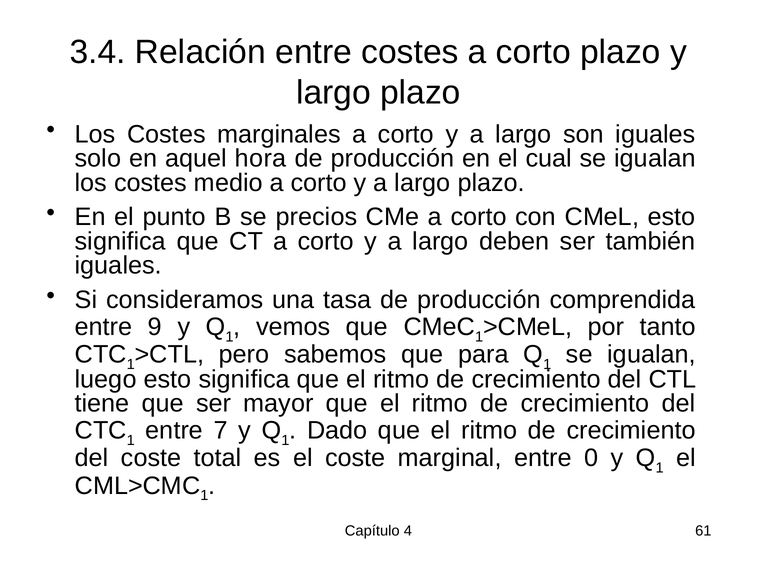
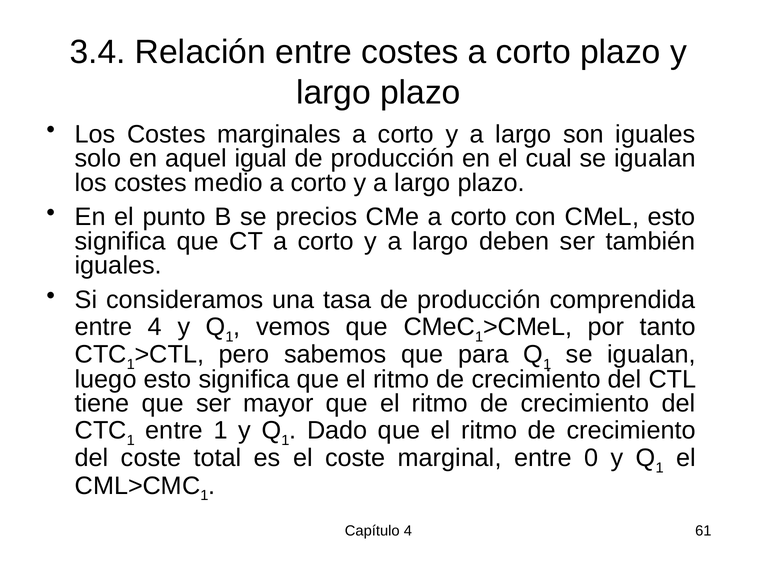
hora: hora -> igual (261, 158)
entre 9: 9 -> 4 (155, 327)
entre 7: 7 -> 1 (221, 430)
